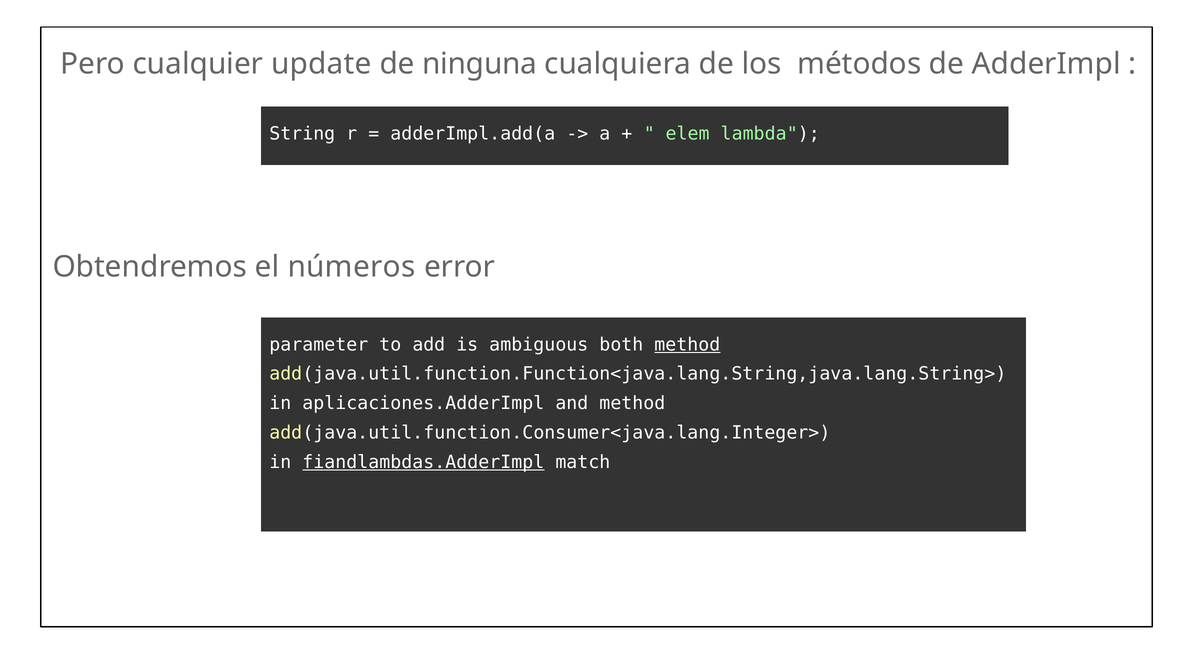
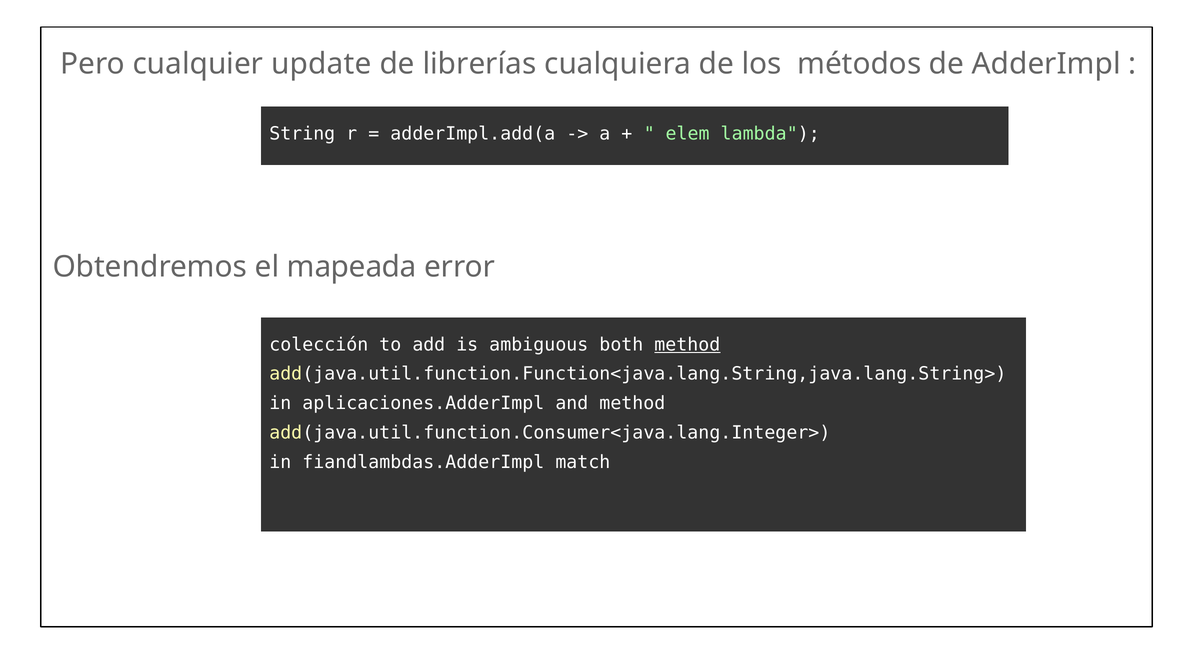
ninguna: ninguna -> librerías (480, 64)
números: números -> mapeada (352, 267)
parameter: parameter -> colección (319, 345)
fiandlambdas.AdderImpl underline: present -> none (423, 462)
